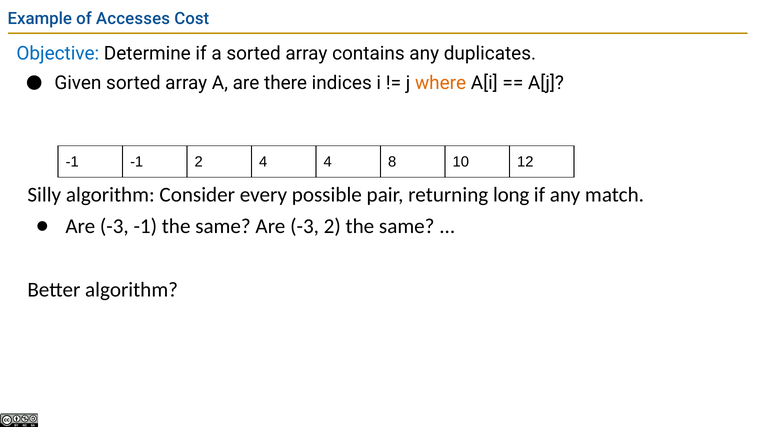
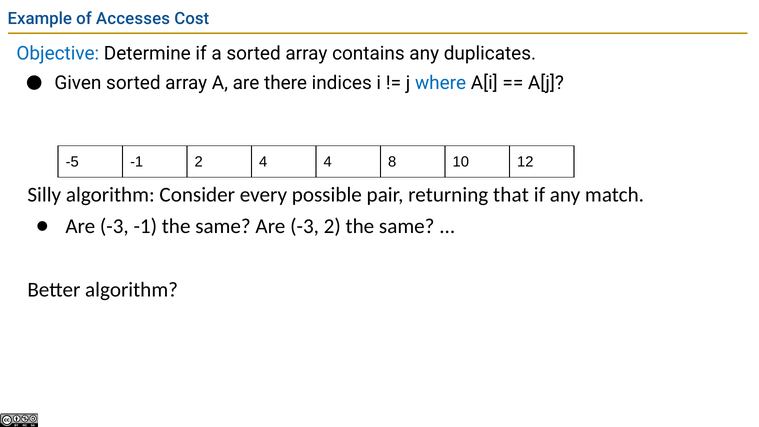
where colour: orange -> blue (441, 83)
-1: -1 -> -5 (72, 162)
long: long -> that (511, 195)
